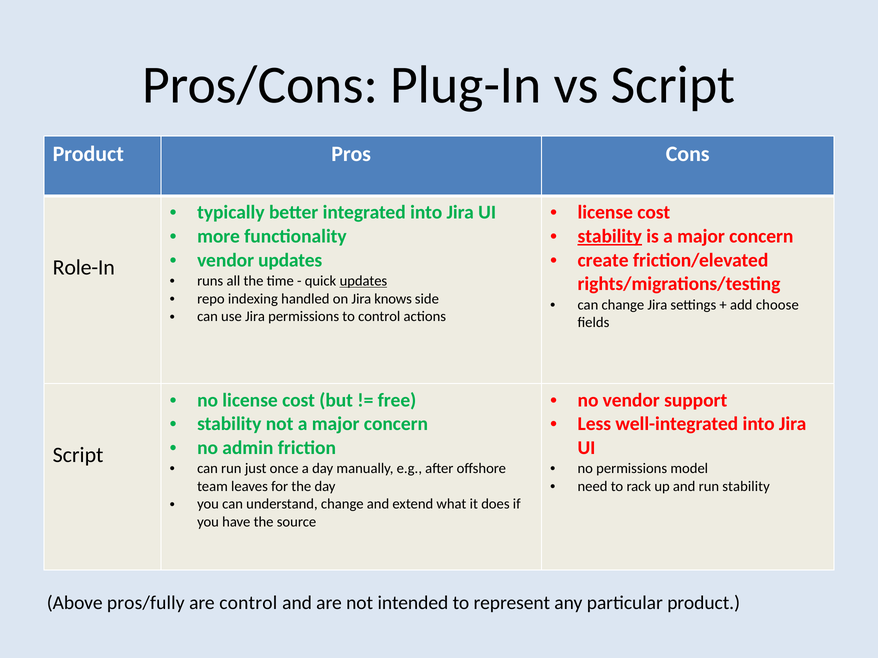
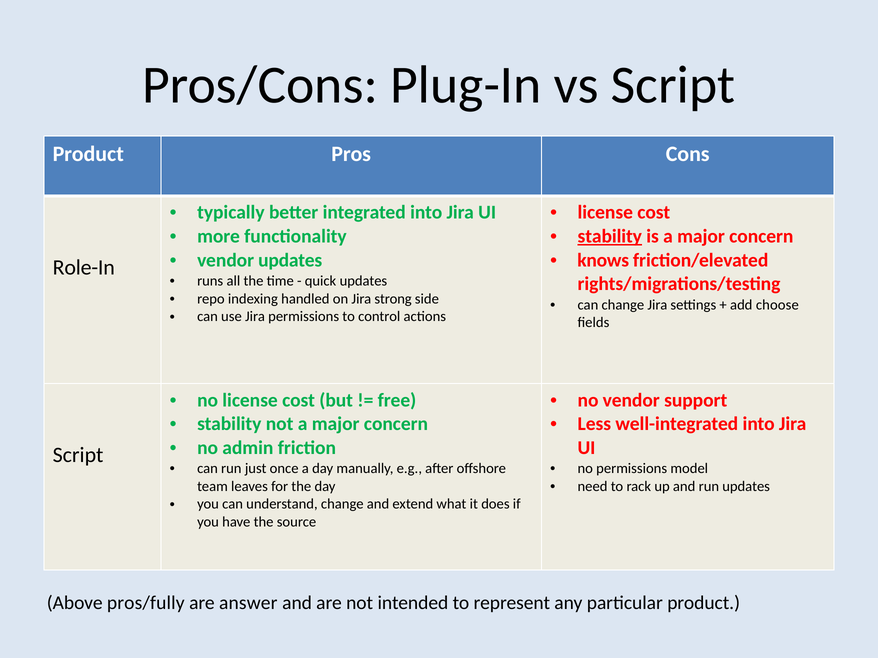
create: create -> knows (603, 260)
updates underline: present -> none (363, 281)
knows: knows -> strong (393, 299)
run stability: stability -> updates (746, 487)
are control: control -> answer (248, 603)
